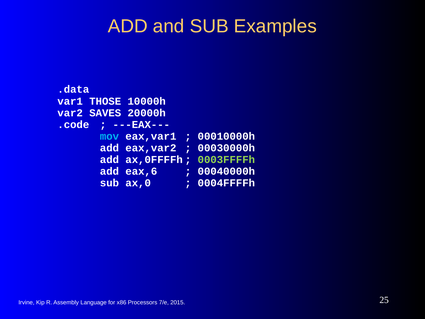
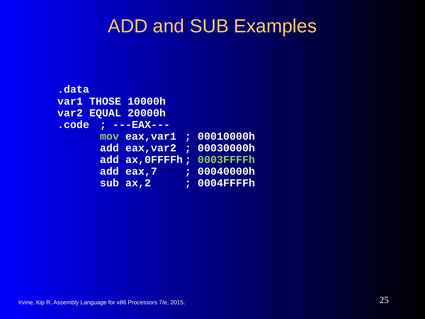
SAVES: SAVES -> EQUAL (105, 113)
mov colour: light blue -> light green (109, 136)
eax,6: eax,6 -> eax,7 (141, 171)
ax,0: ax,0 -> ax,2 (138, 183)
